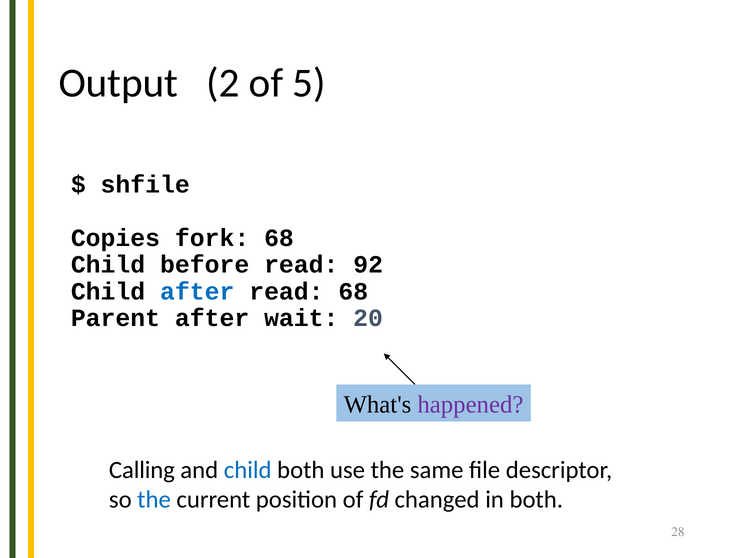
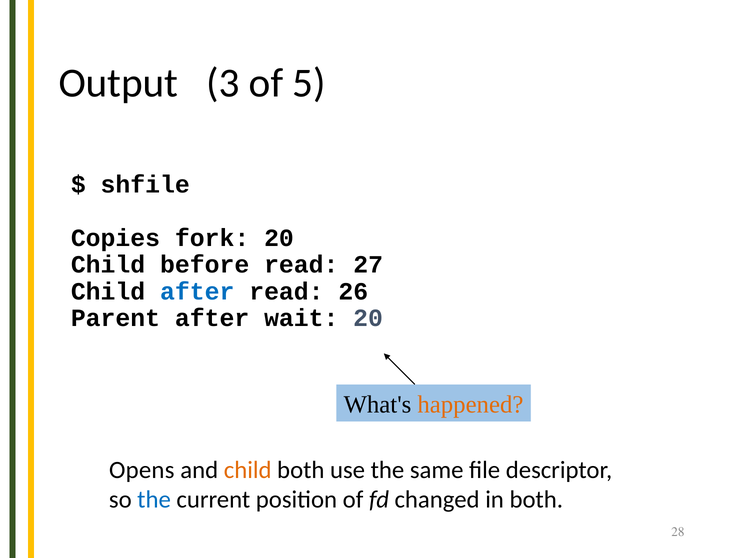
2: 2 -> 3 (223, 83)
fork 68: 68 -> 20 (279, 238)
92: 92 -> 27 (368, 264)
read 68: 68 -> 26 (353, 291)
happened colour: purple -> orange (470, 404)
Calling: Calling -> Opens (142, 469)
child colour: blue -> orange (248, 469)
